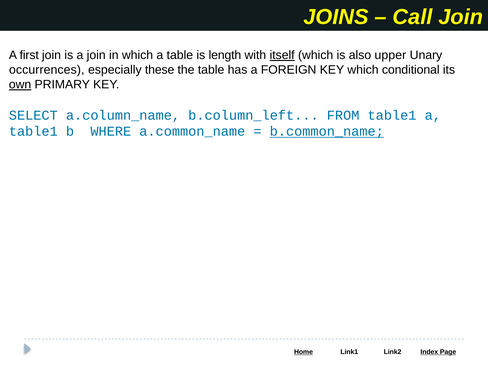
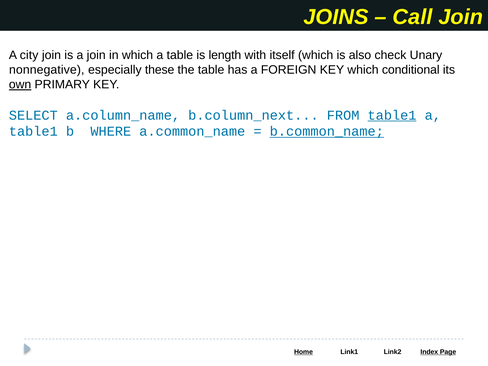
first: first -> city (29, 55)
itself underline: present -> none (282, 55)
upper: upper -> check (390, 55)
occurrences: occurrences -> nonnegative (47, 70)
b.column_left: b.column_left -> b.column_next (253, 115)
table1 underline: none -> present (392, 115)
